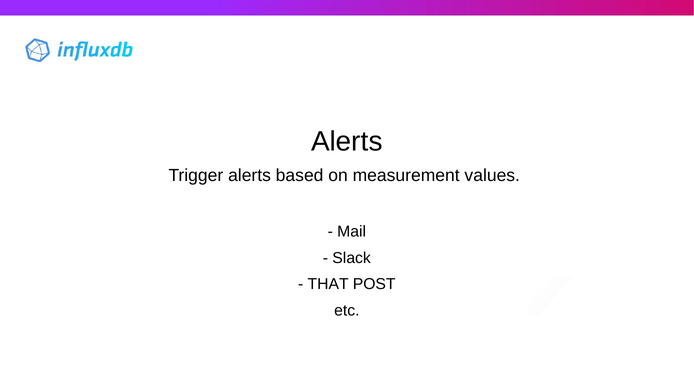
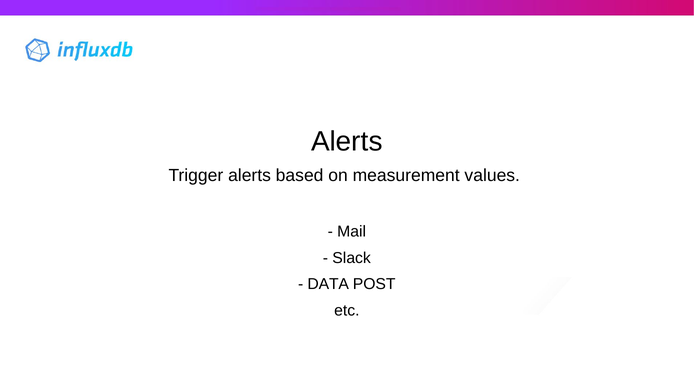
THAT: THAT -> DATA (328, 284)
